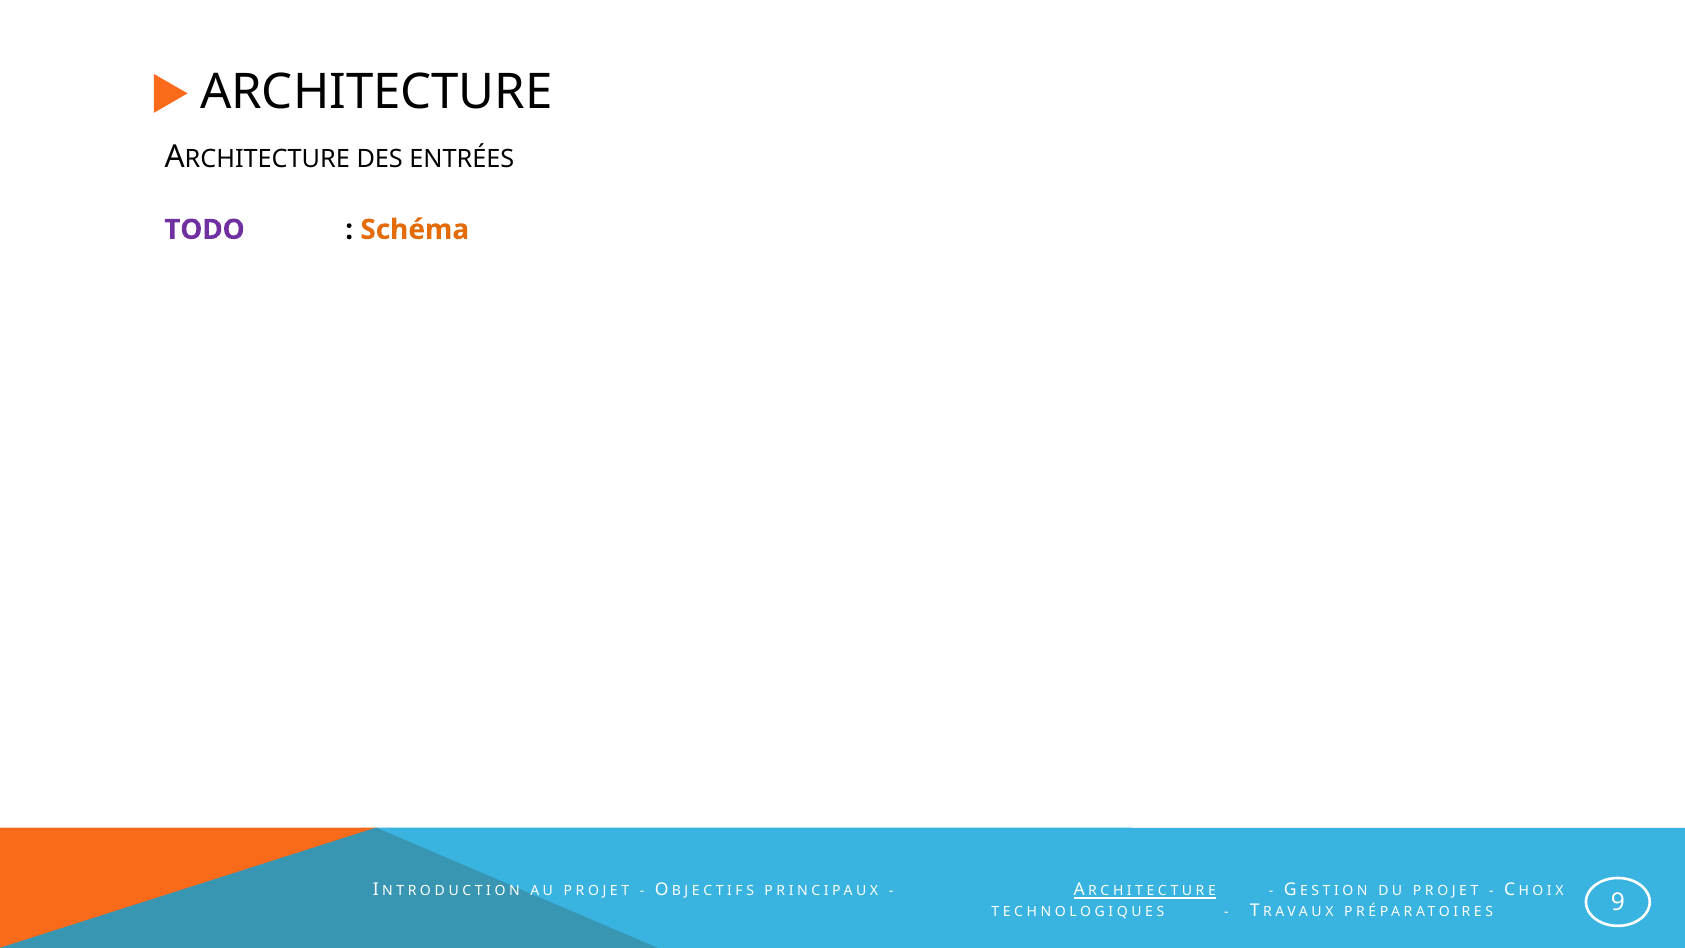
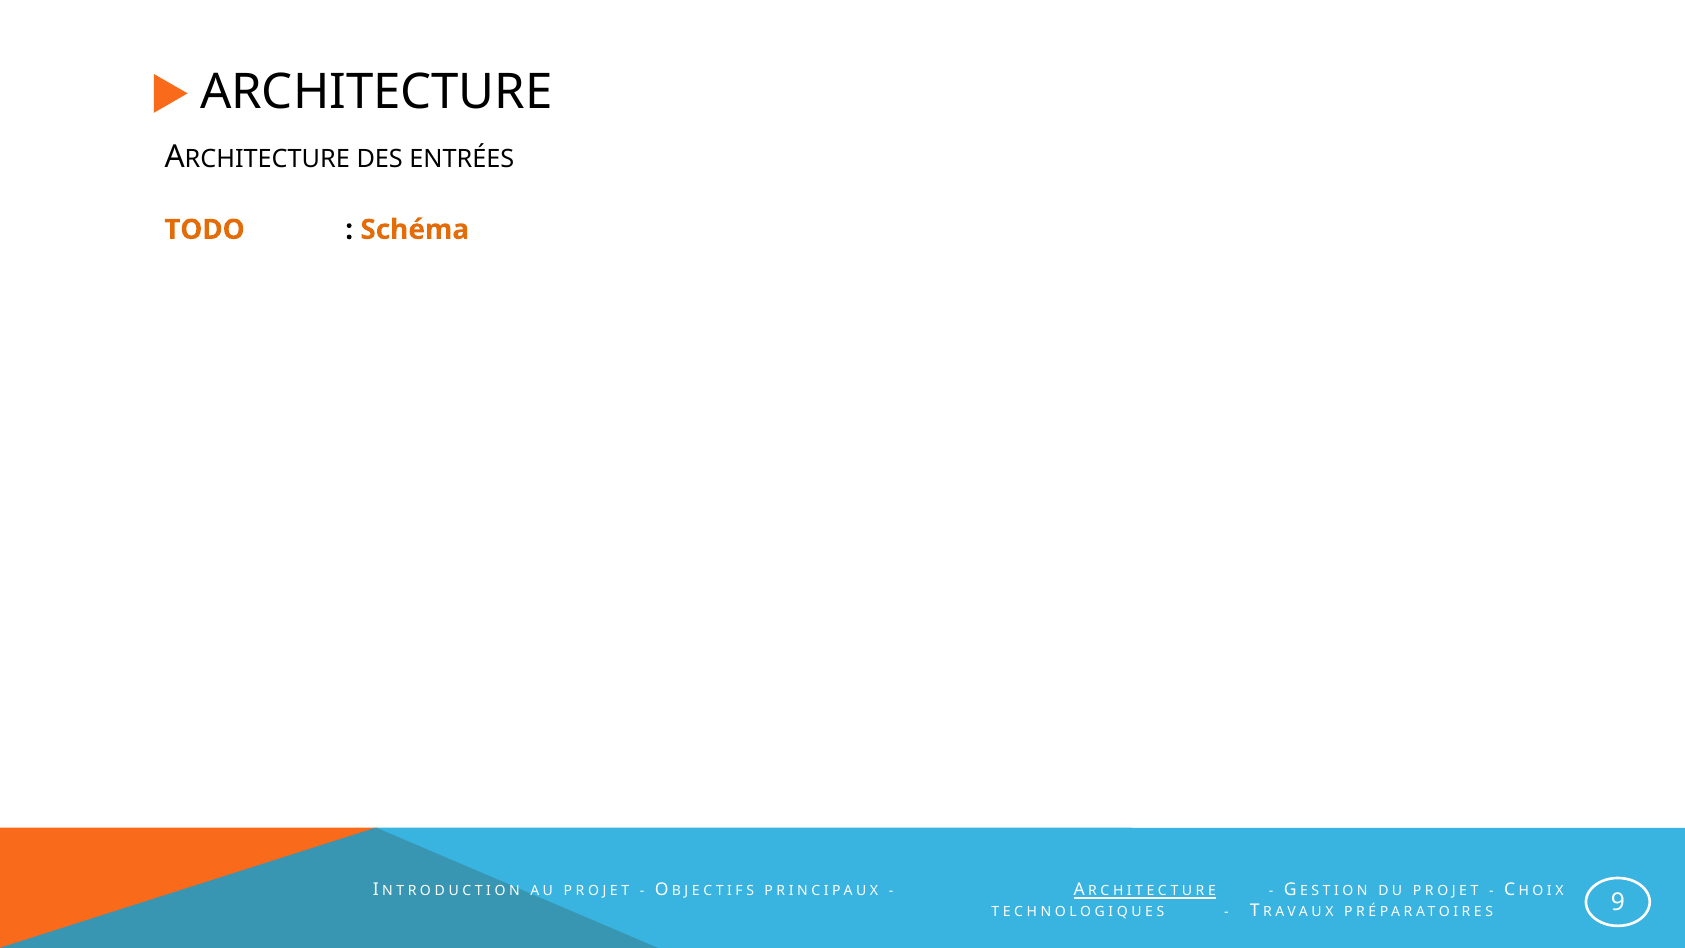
TODO colour: purple -> orange (205, 230)
